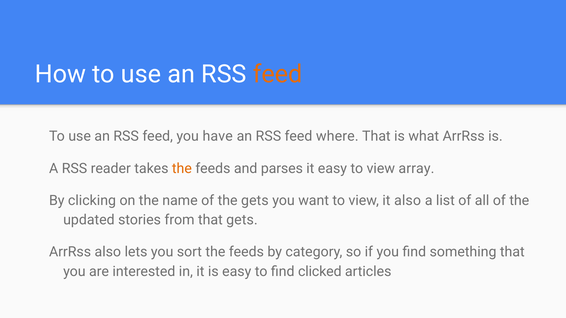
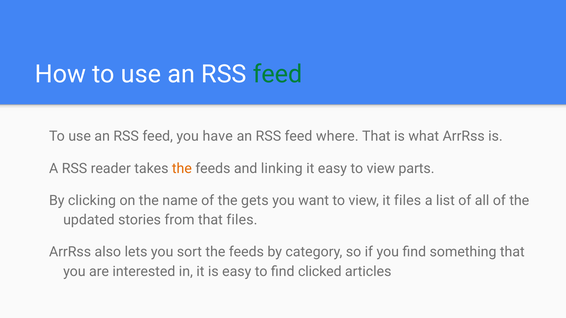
feed colour: orange -> green (278, 74)
parses: parses -> linking (282, 169)
array: array -> parts (416, 169)
it also: also -> files (408, 201)
that gets: gets -> files (242, 220)
